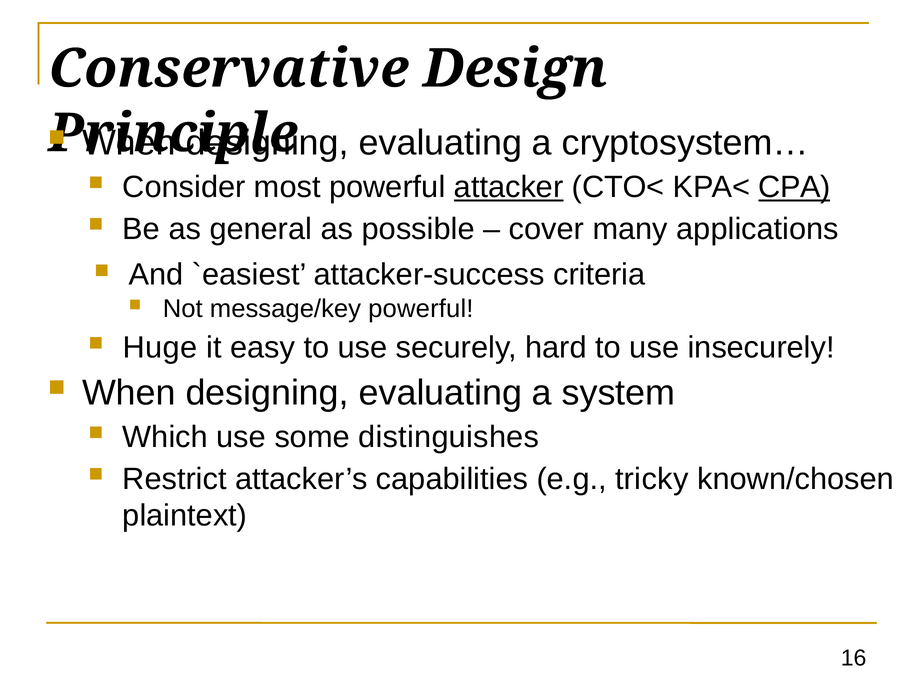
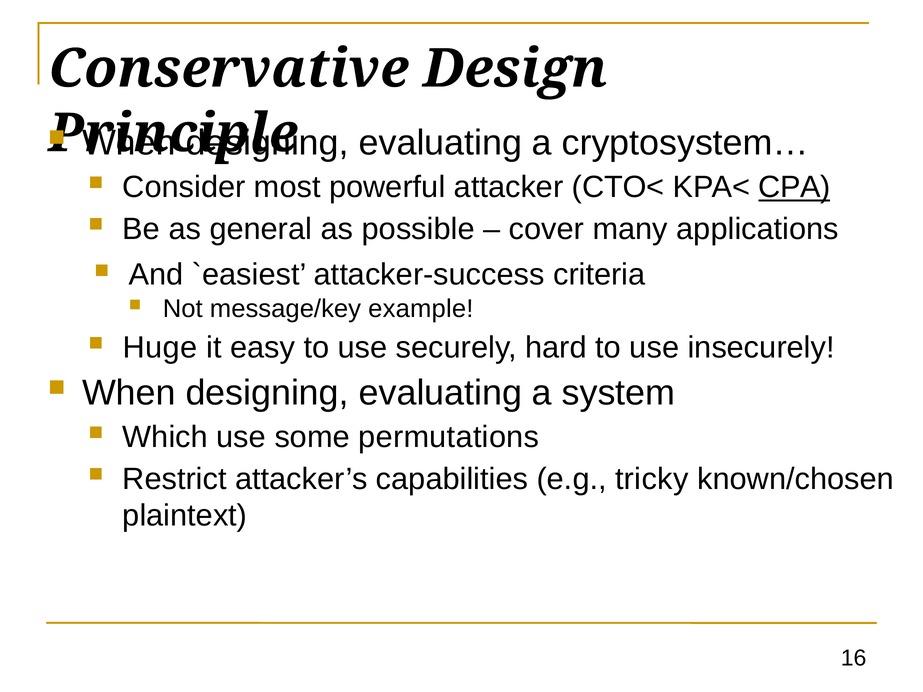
attacker underline: present -> none (509, 187)
message/key powerful: powerful -> example (421, 309)
distinguishes: distinguishes -> permutations (449, 437)
